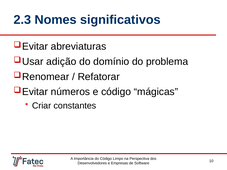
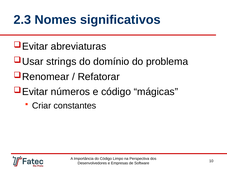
adição: adição -> strings (61, 62)
